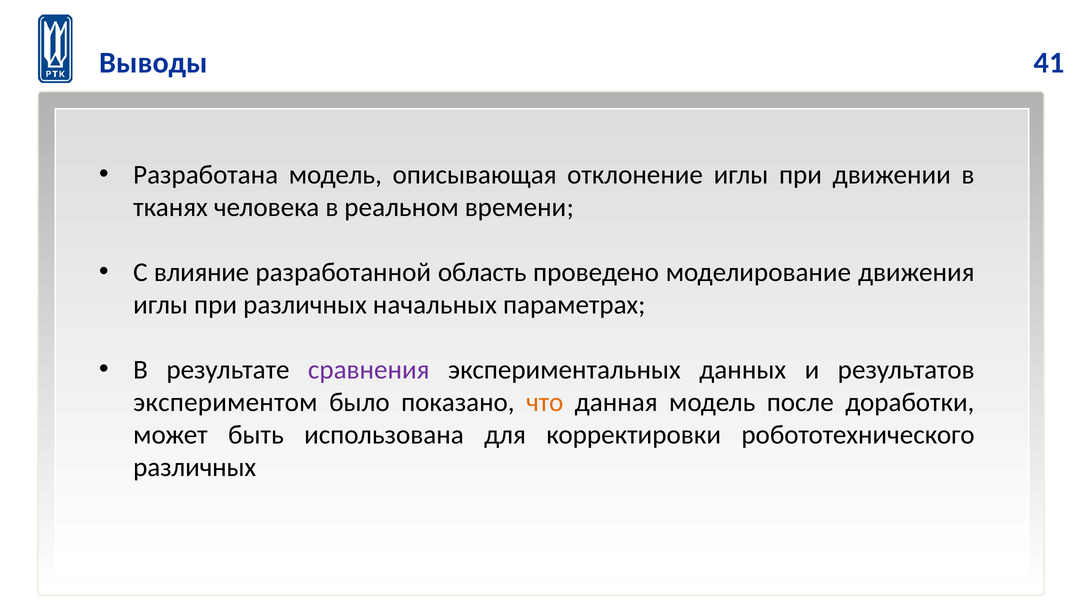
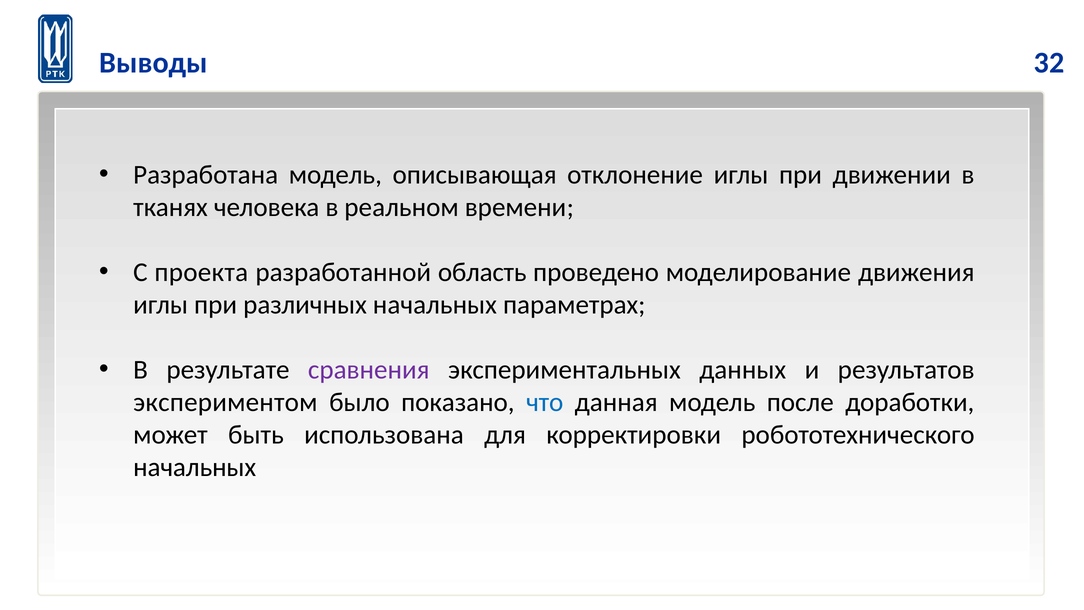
41: 41 -> 32 (1049, 63)
влияние: влияние -> проекта (201, 272)
что colour: orange -> blue (545, 402)
различных: различных -> начальных (195, 467)
